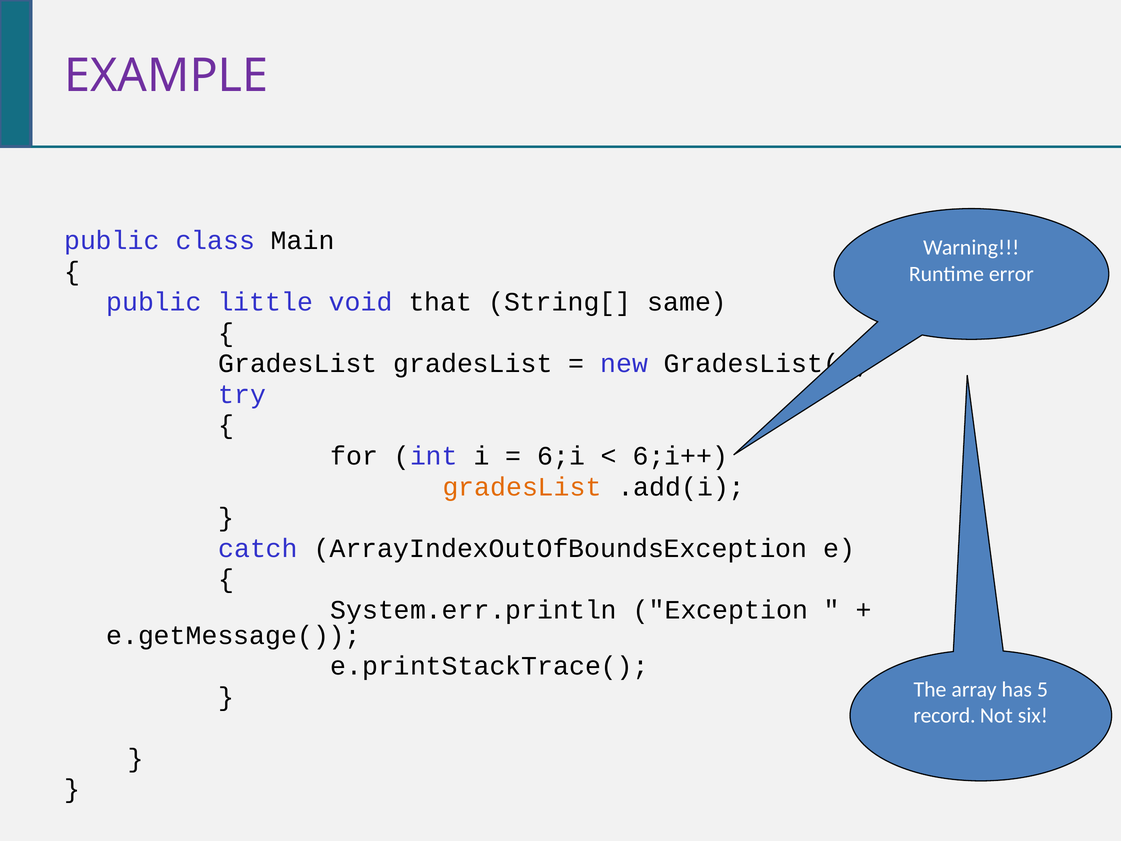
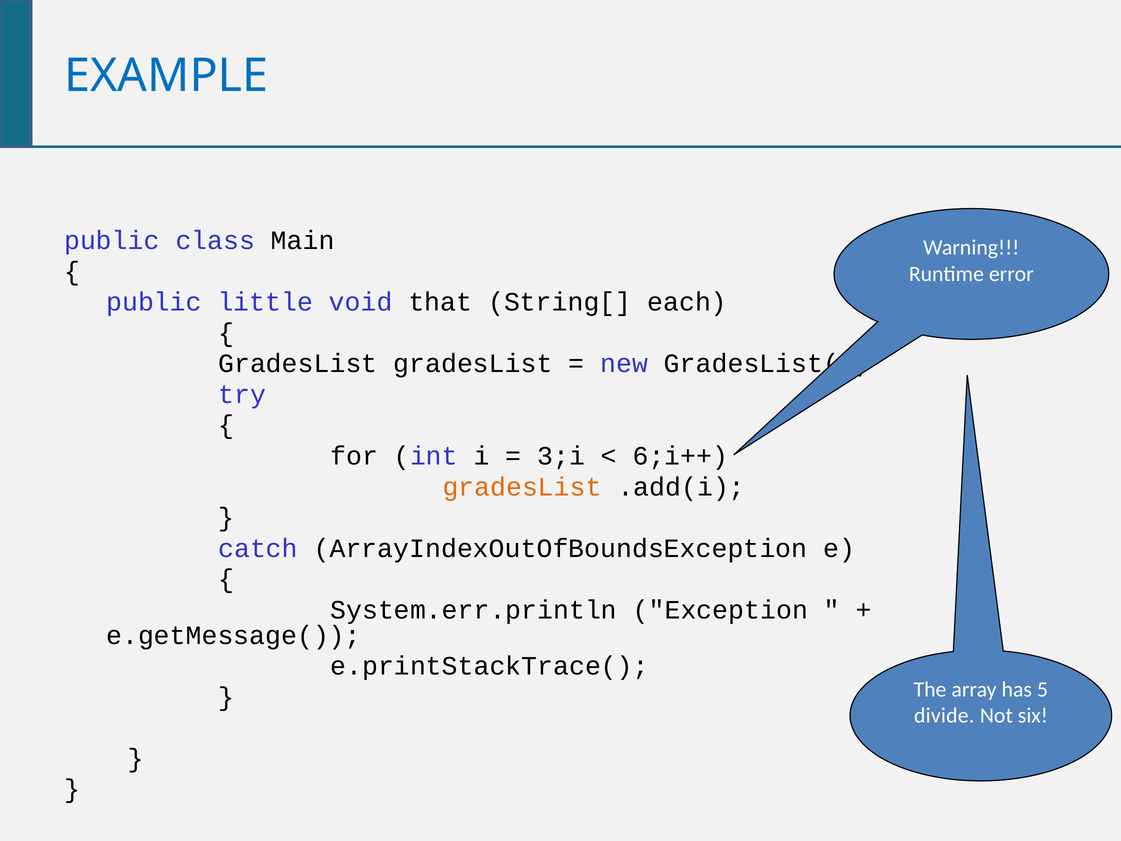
EXAMPLE colour: purple -> blue (166, 76)
same: same -> each (687, 302)
6;i: 6;i -> 3;i (561, 456)
record: record -> divide (944, 715)
